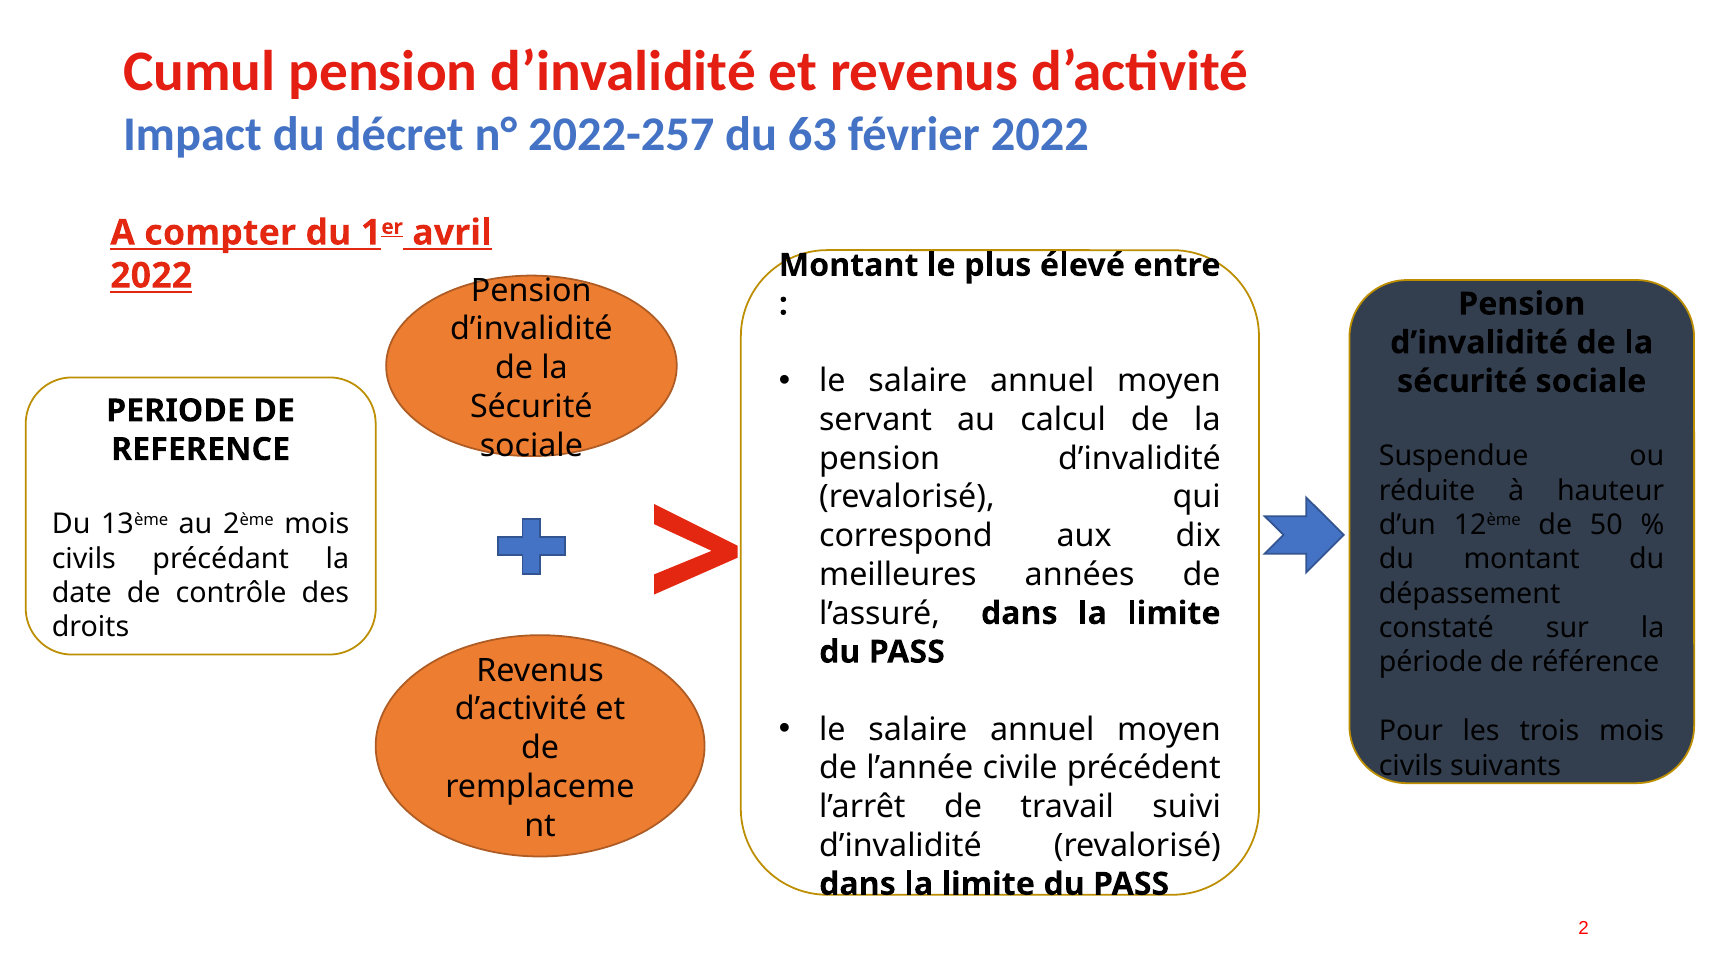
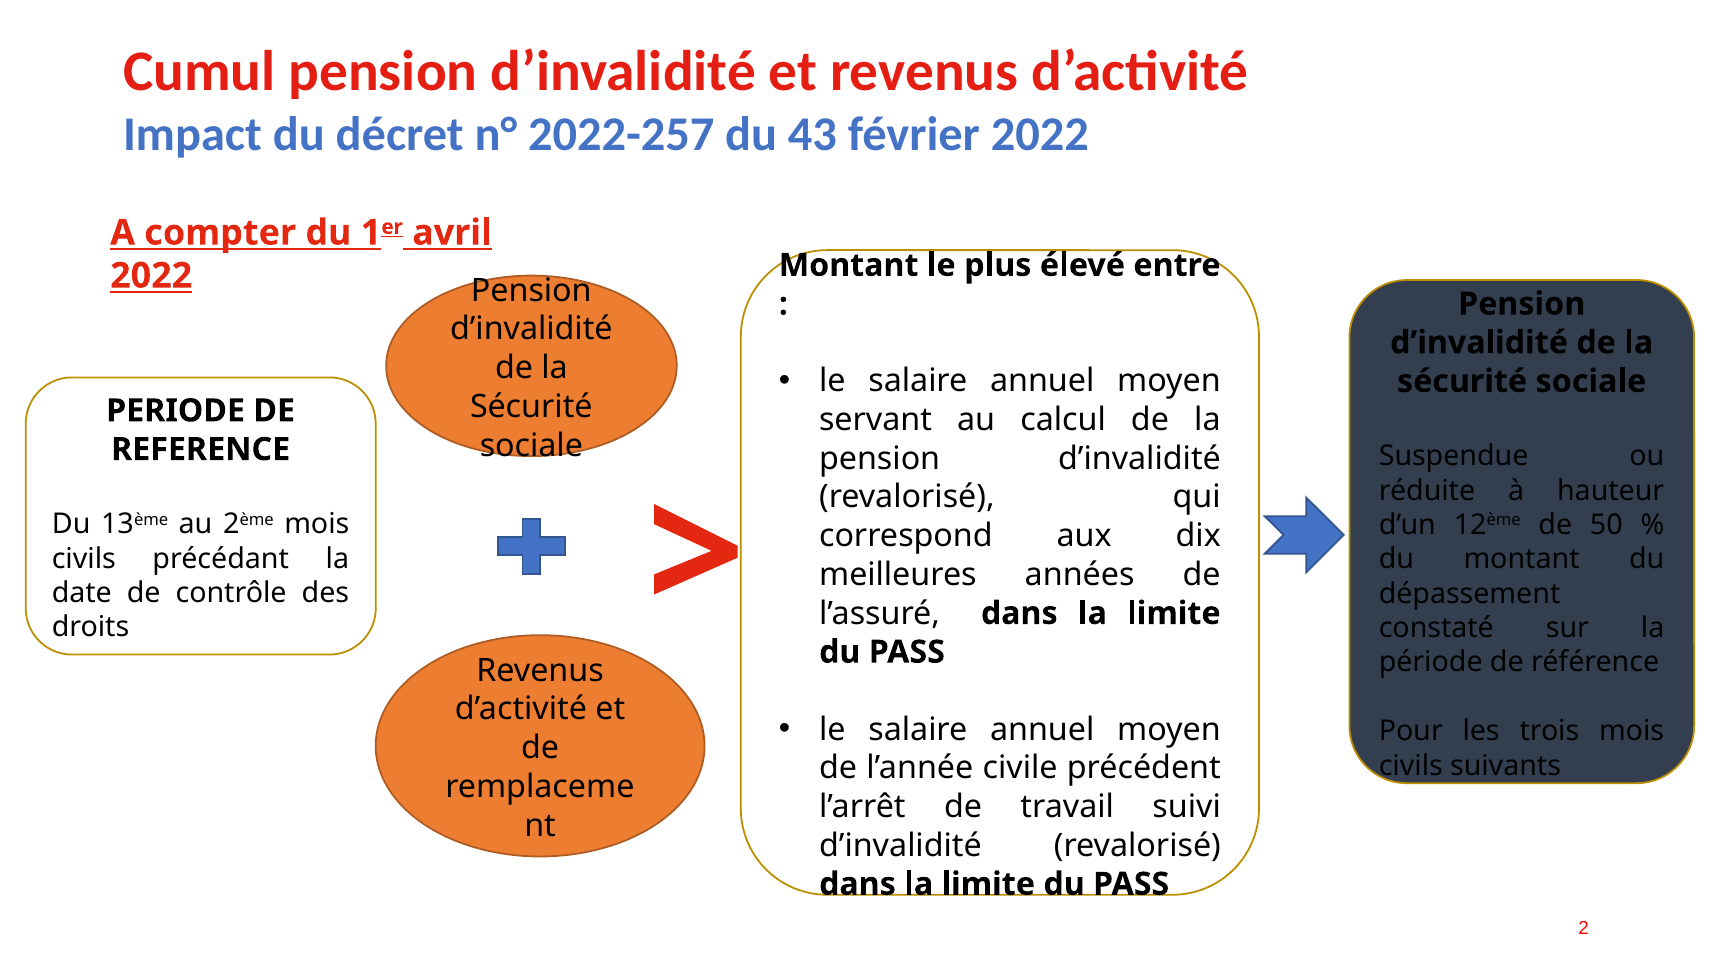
63: 63 -> 43 (812, 135)
